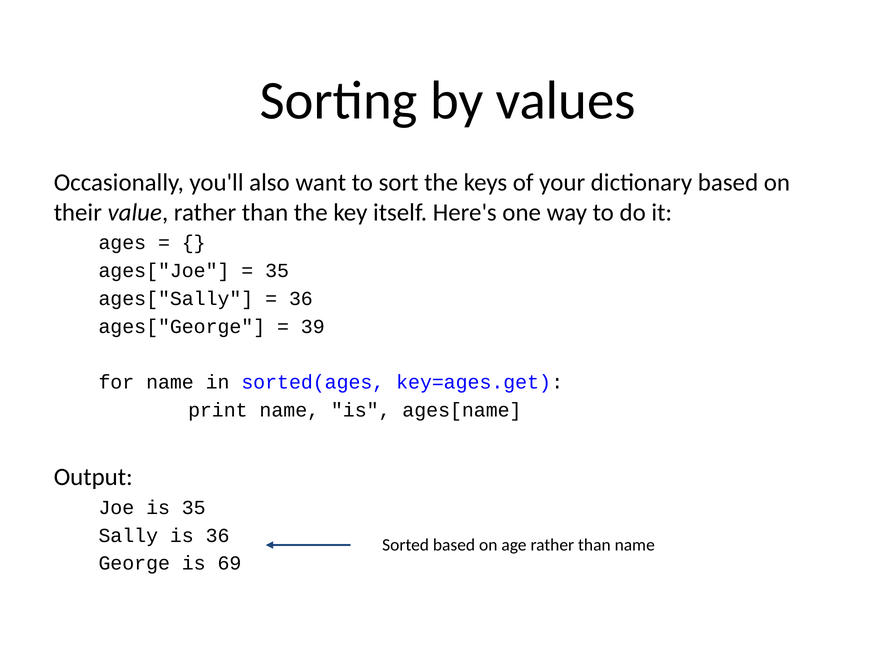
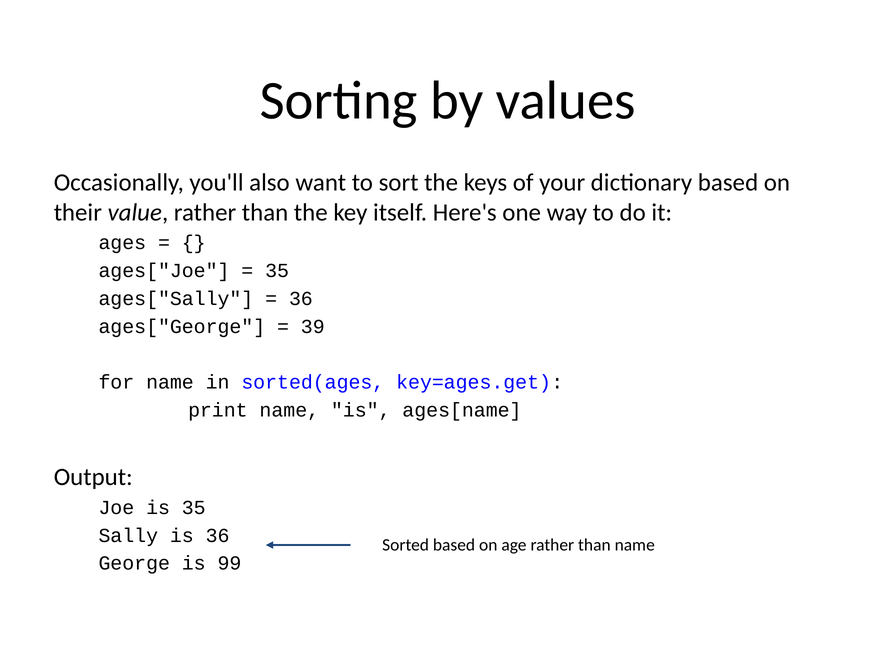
69: 69 -> 99 (229, 563)
